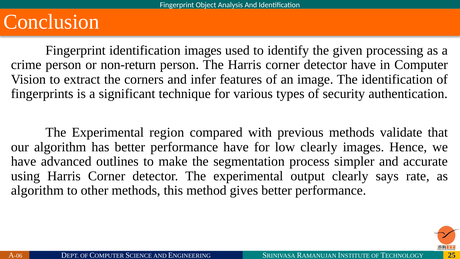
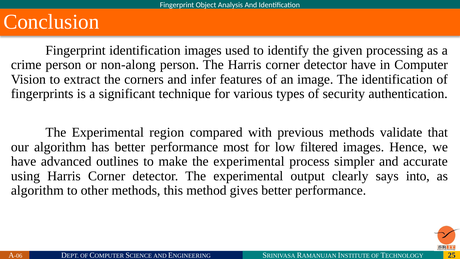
non-return: non-return -> non-along (128, 65)
performance have: have -> most (236, 147)
low clearly: clearly -> filtered (319, 147)
make the segmentation: segmentation -> experimental (249, 161)
rate: rate -> into (418, 176)
